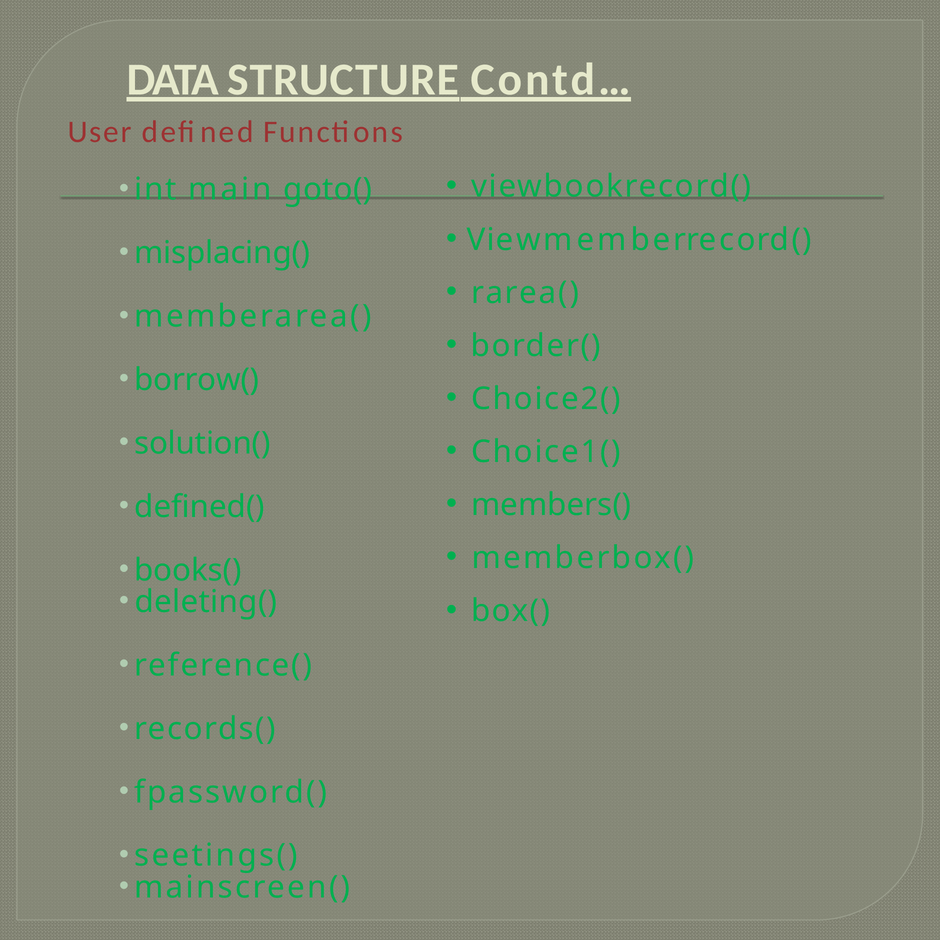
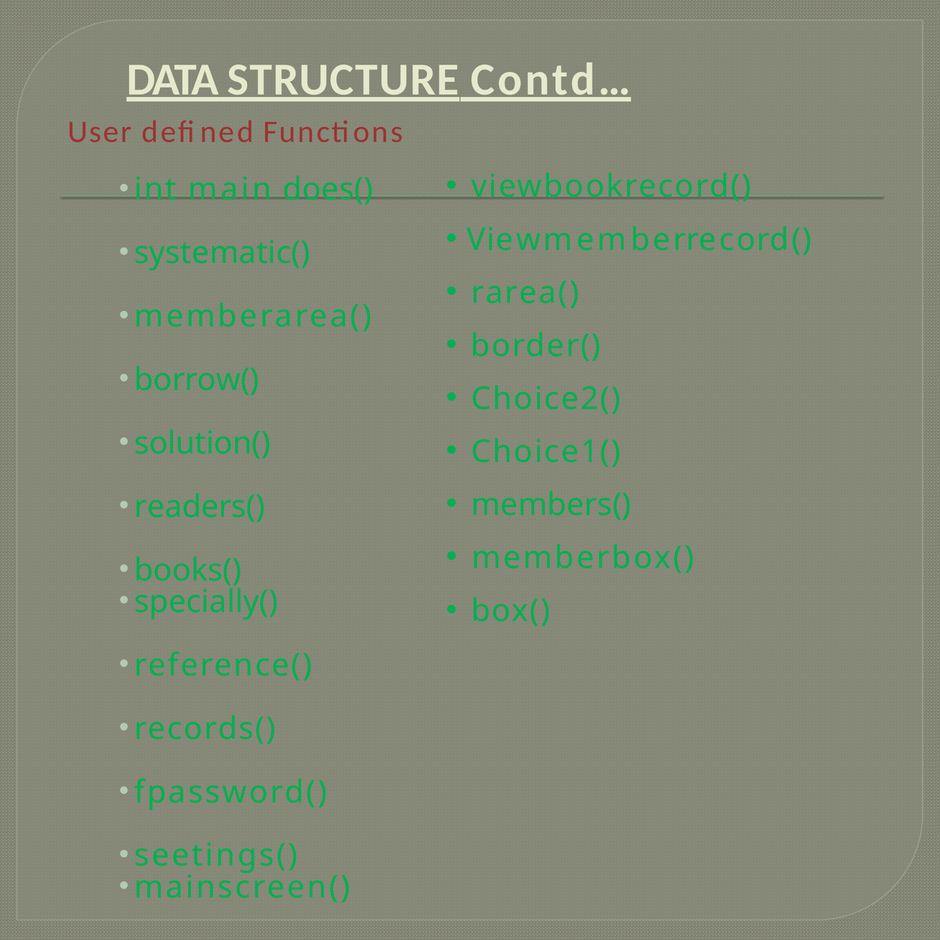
goto(: goto( -> does( (328, 190)
misplacing(: misplacing( -> systematic( (222, 253)
defined(: defined( -> readers( (200, 507)
deleting(: deleting( -> specially( (206, 602)
